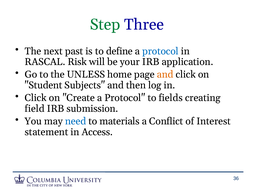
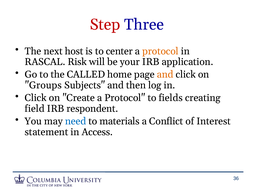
Step colour: green -> red (105, 25)
past: past -> host (74, 51)
define: define -> center (119, 51)
protocol colour: blue -> orange (160, 51)
UNLESS: UNLESS -> CALLED (86, 74)
Student: Student -> Groups (43, 85)
submission: submission -> respondent (92, 108)
